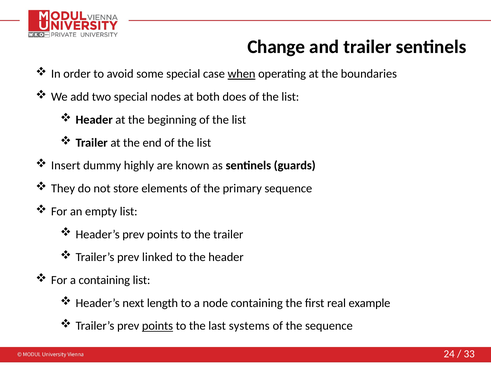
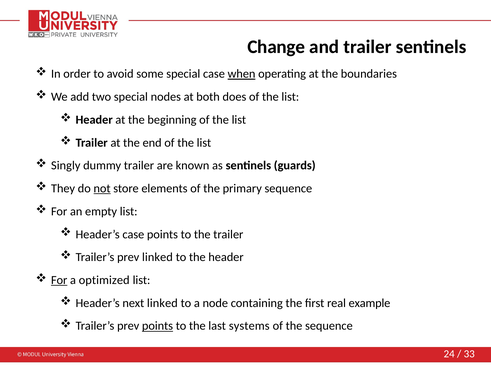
Insert: Insert -> Singly (66, 166)
dummy highly: highly -> trailer (139, 166)
not underline: none -> present (102, 189)
Header’s prev: prev -> case (133, 234)
For underline: none -> present (59, 280)
a containing: containing -> optimized (104, 280)
next length: length -> linked (162, 303)
